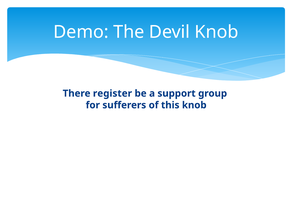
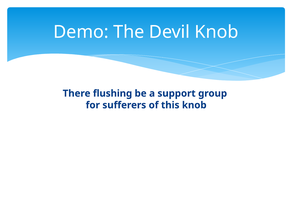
register: register -> flushing (113, 93)
